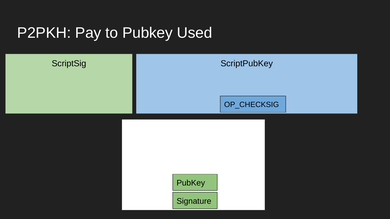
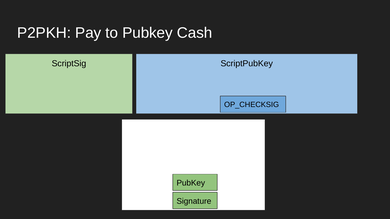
Used: Used -> Cash (195, 33)
